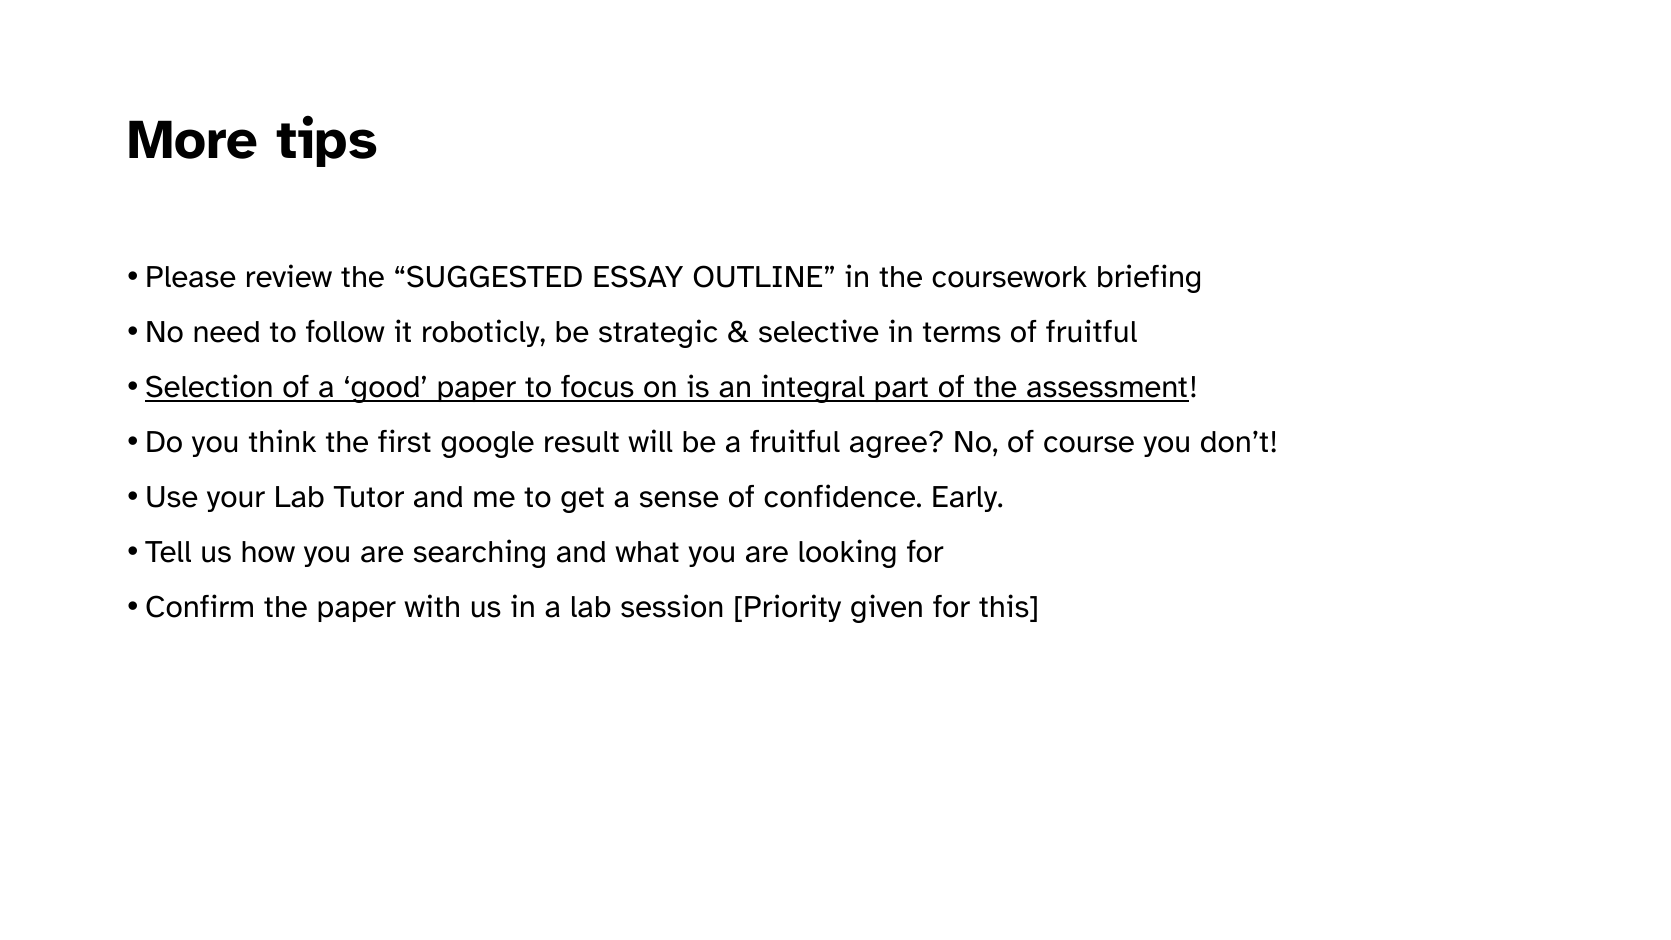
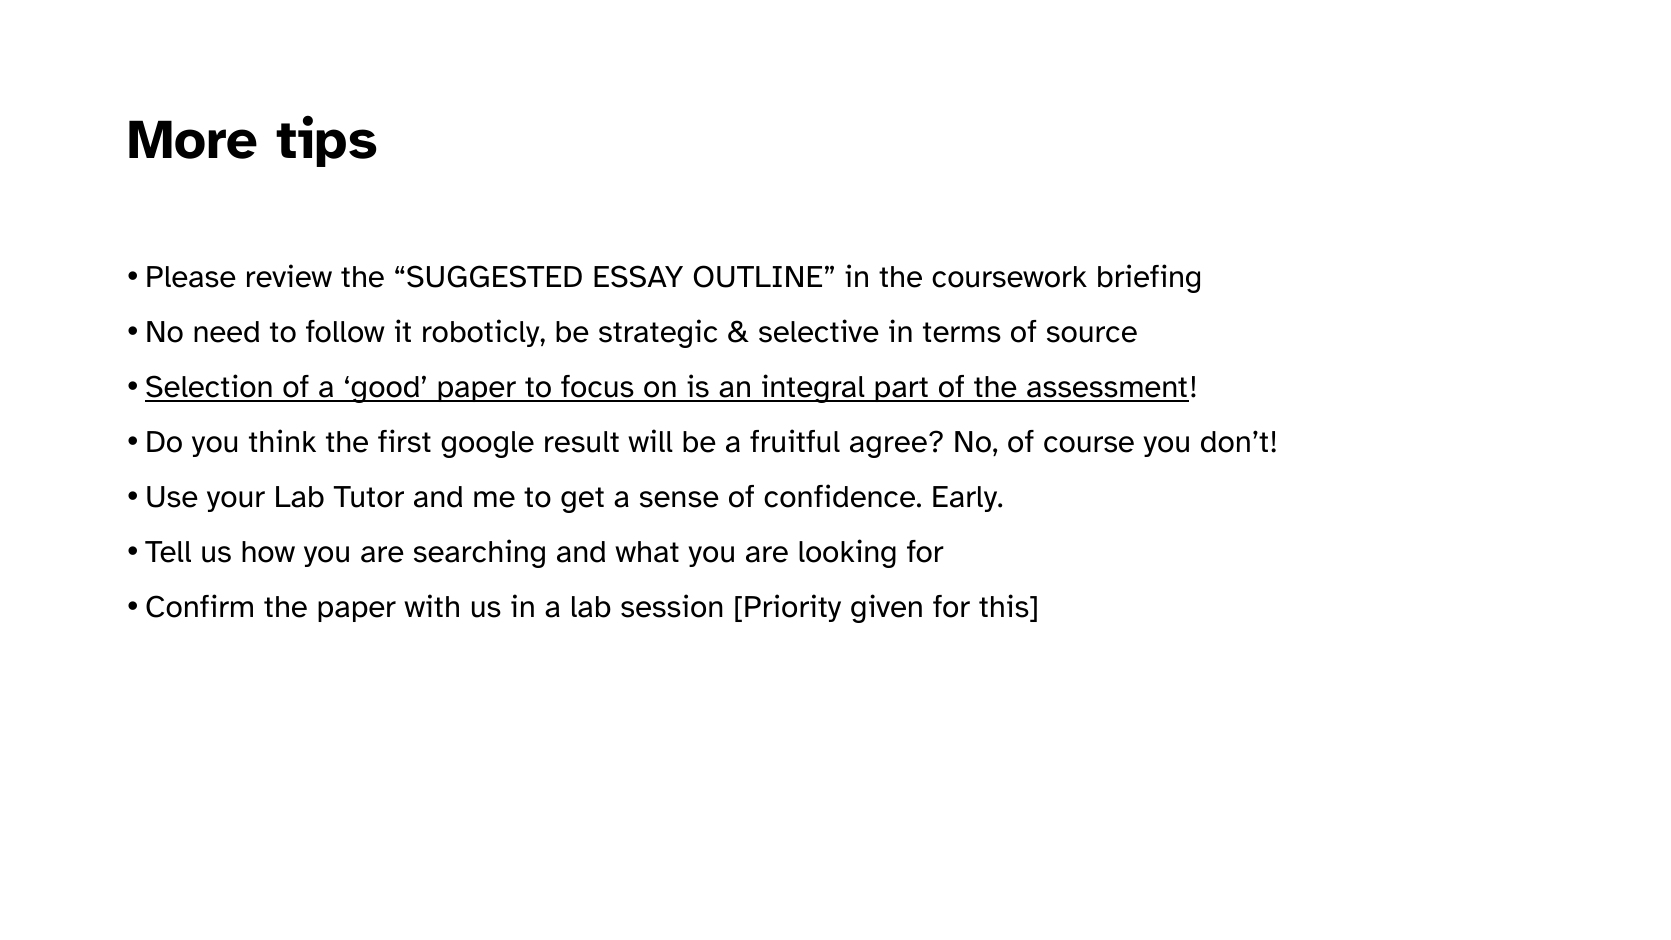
of fruitful: fruitful -> source (1092, 332)
